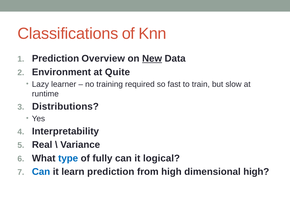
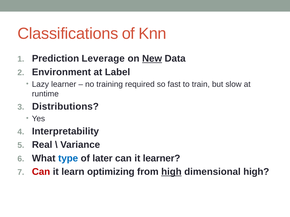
Overview: Overview -> Leverage (103, 59)
Quite: Quite -> Label (118, 72)
fully: fully -> later (103, 159)
it logical: logical -> learner (162, 159)
Can colour: blue -> red (41, 172)
learn prediction: prediction -> optimizing (111, 172)
high underline: none -> present (171, 172)
